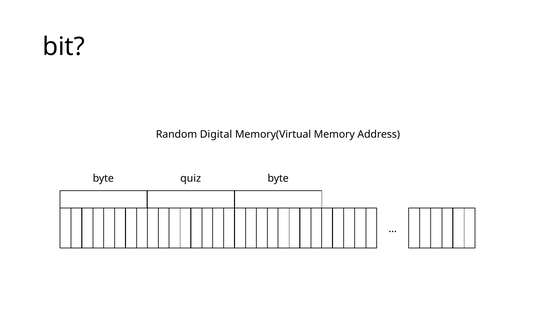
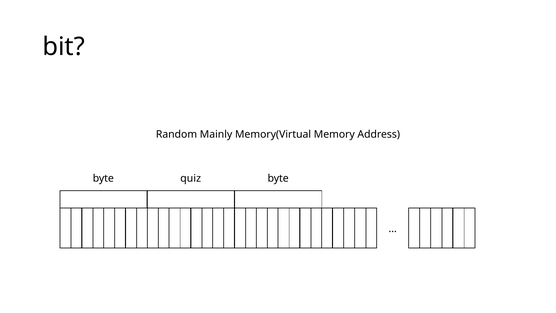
Digital: Digital -> Mainly (216, 134)
